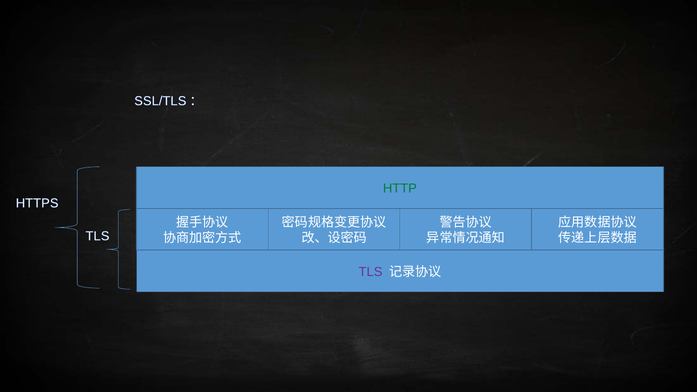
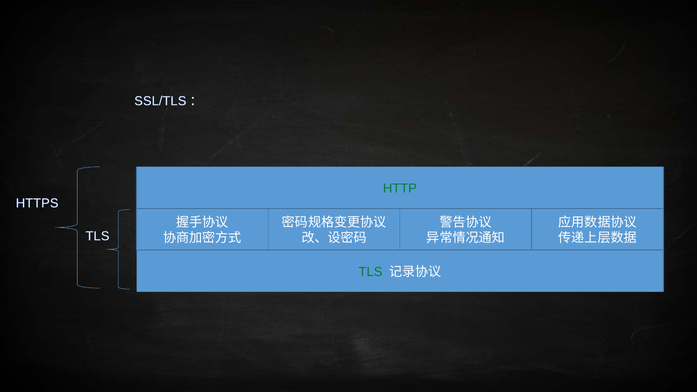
TLS colour: purple -> green (371, 272)
